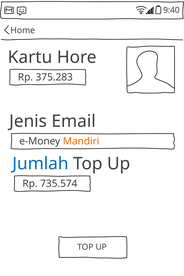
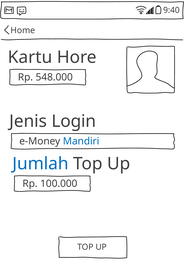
375.283: 375.283 -> 548.000 (54, 77)
Email: Email -> Login (74, 121)
Mandiri colour: orange -> blue (81, 141)
735.574: 735.574 -> 100.000 (59, 184)
